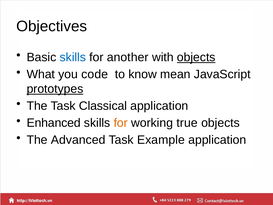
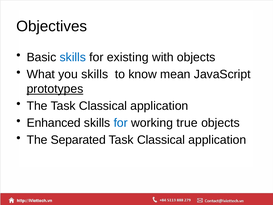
another: another -> existing (128, 57)
objects underline: present -> none (196, 57)
you code: code -> skills (95, 74)
for colour: orange -> blue (121, 123)
Advanced: Advanced -> Separated (78, 140)
Example: Example -> Classical (161, 140)
